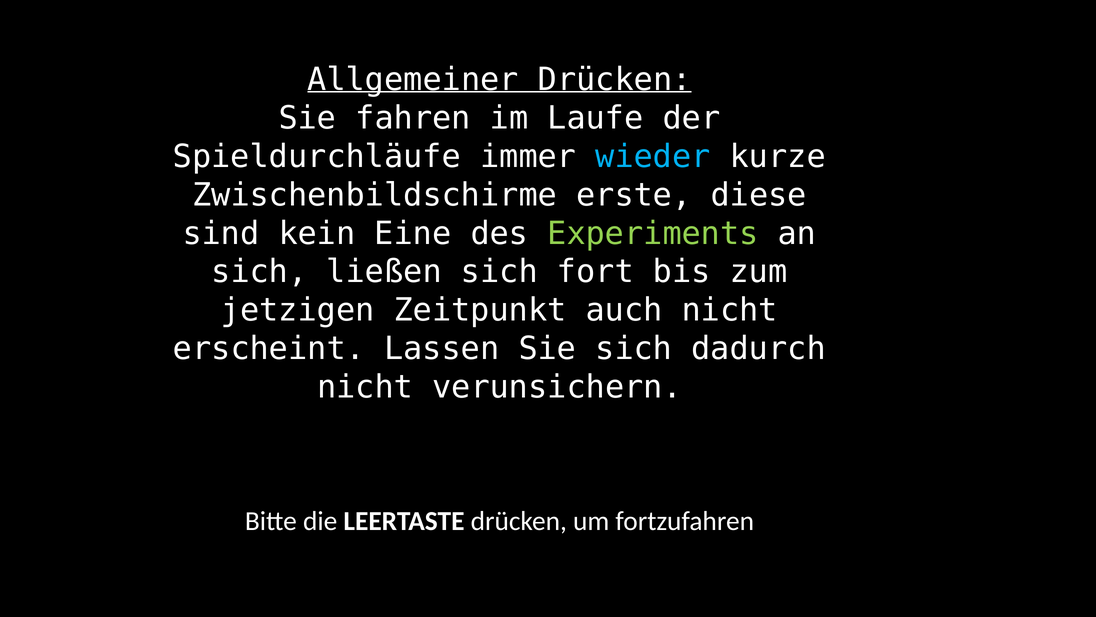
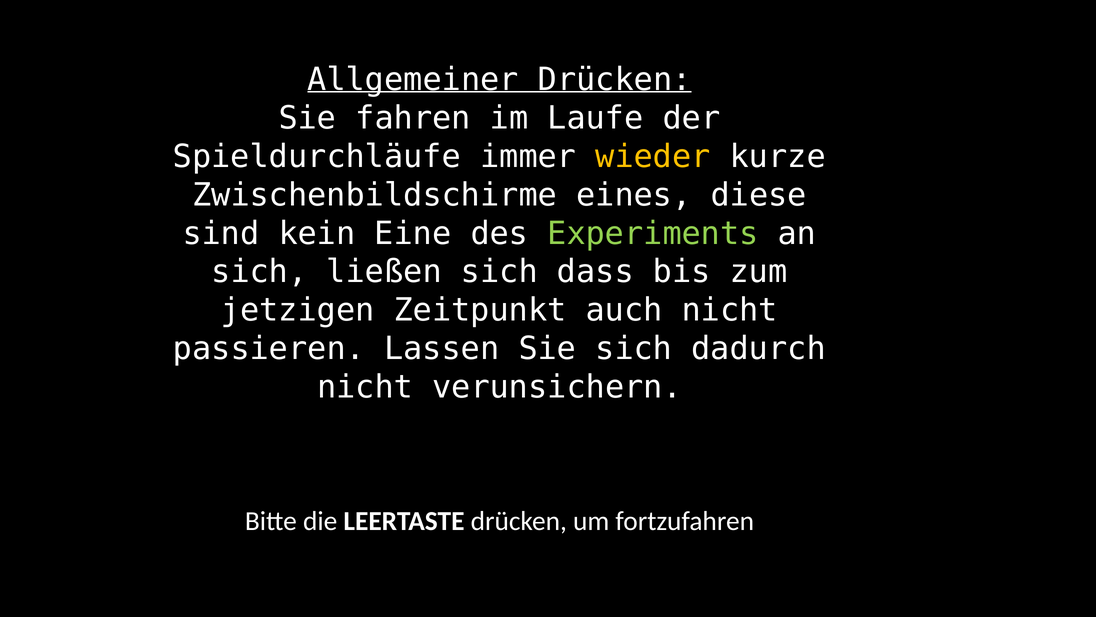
wieder colour: light blue -> yellow (653, 157)
erste: erste -> eines (634, 195)
fort: fort -> dass (595, 272)
erscheint: erscheint -> passieren (269, 348)
